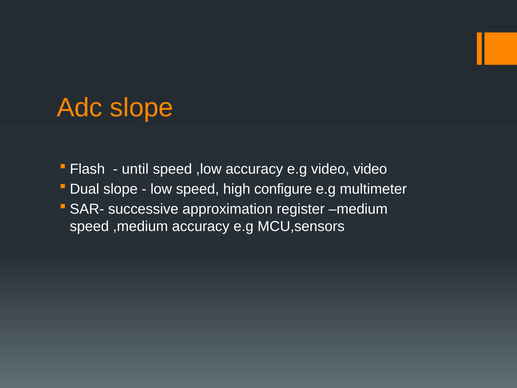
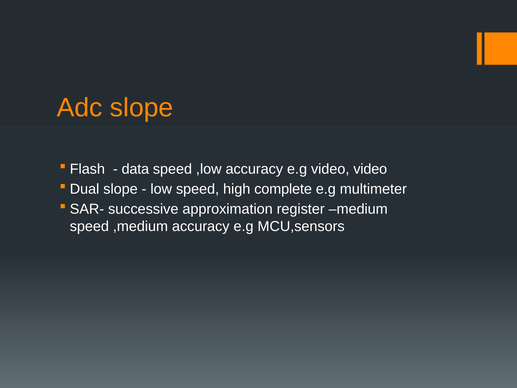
until: until -> data (135, 169)
configure: configure -> complete (283, 189)
